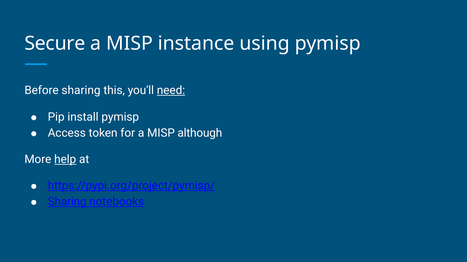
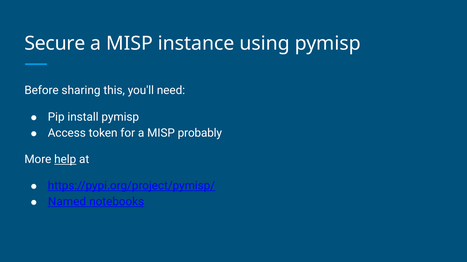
need underline: present -> none (171, 91)
although: although -> probably (200, 133)
Sharing: Sharing -> Named (67, 202)
